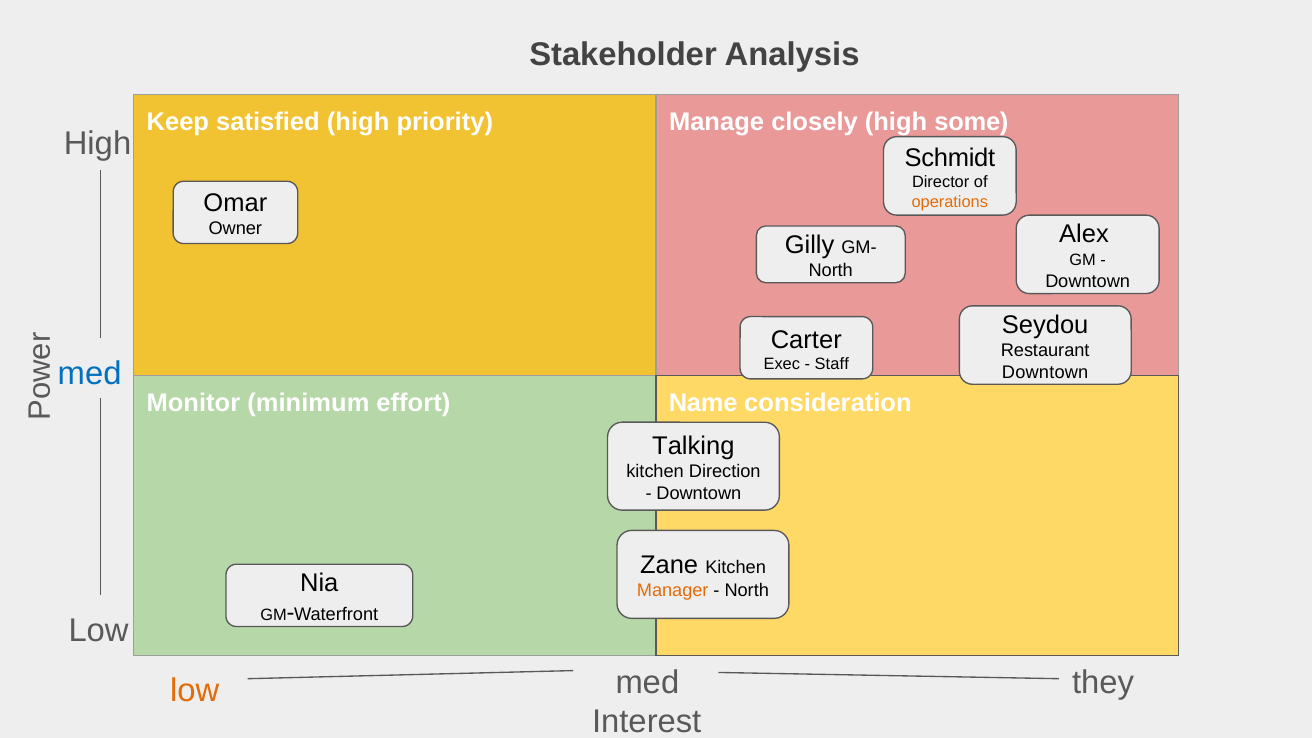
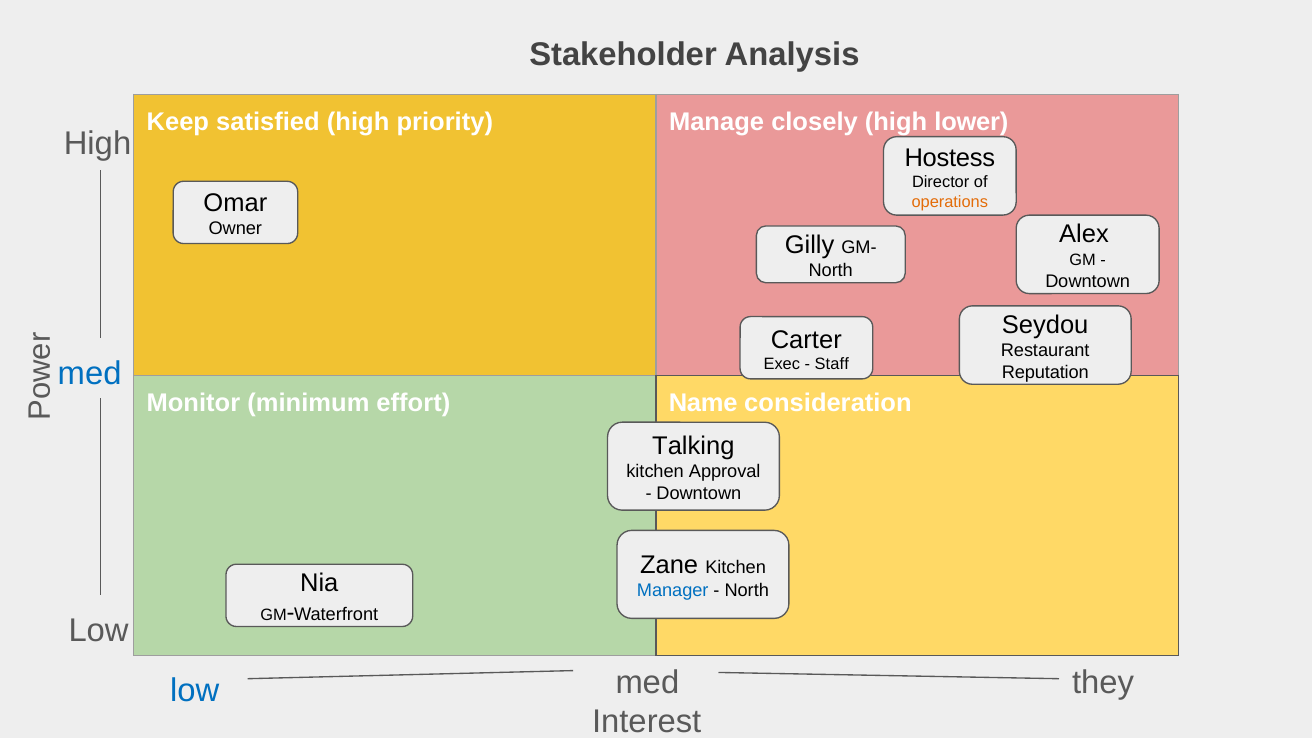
some: some -> lower (971, 122)
Schmidt: Schmidt -> Hostess (950, 158)
Downtown: Downtown -> Reputation (1045, 373)
Direction: Direction -> Approval (725, 472)
Manager colour: orange -> blue (673, 591)
low colour: orange -> blue (195, 691)
